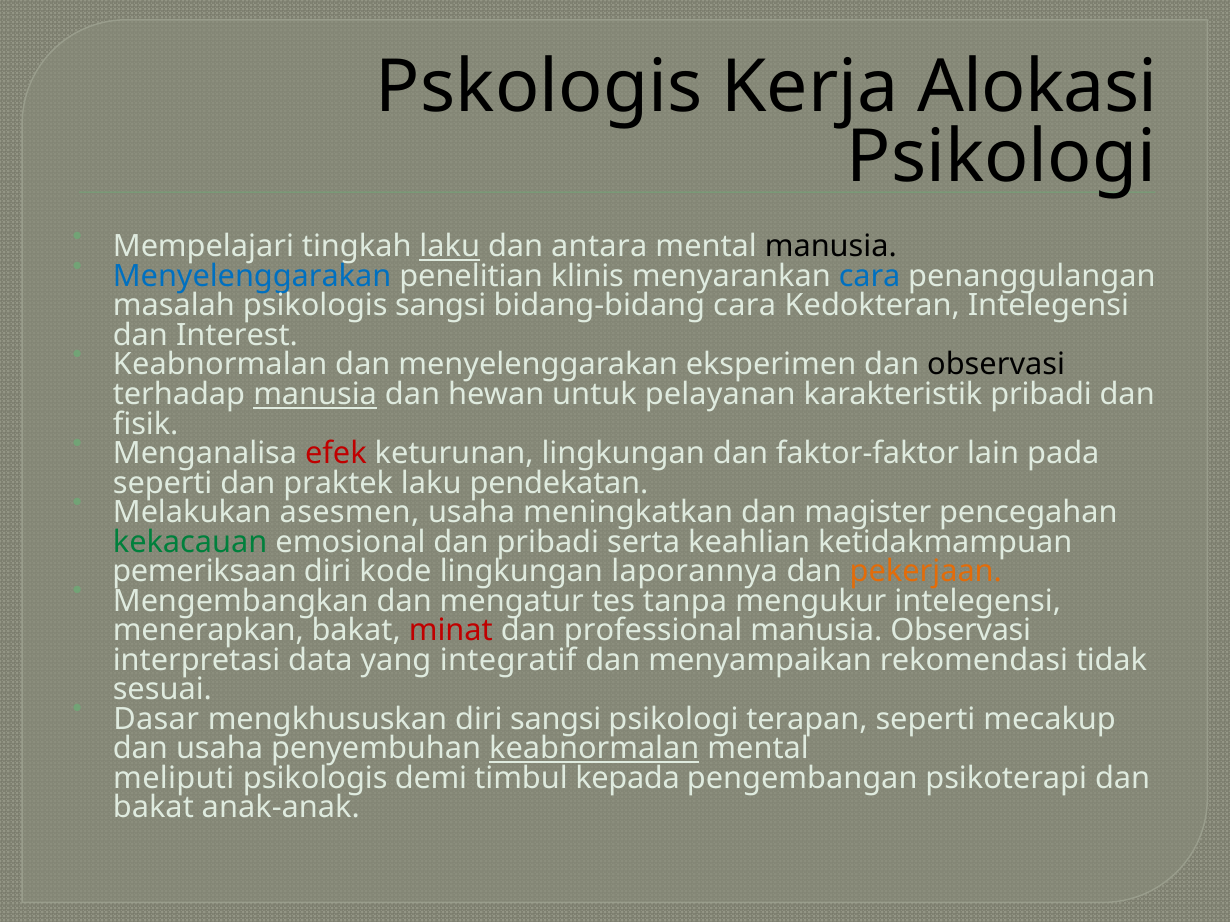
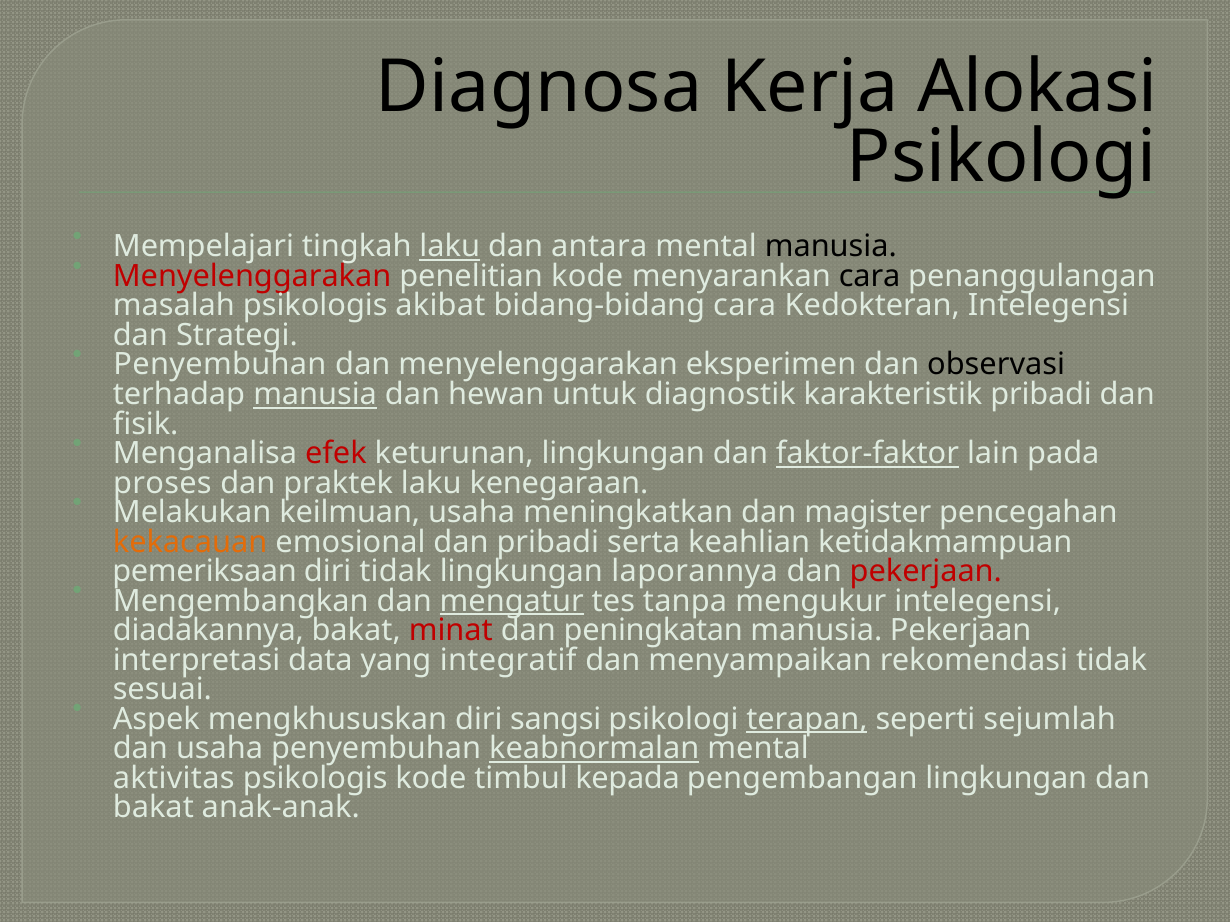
Pskologis: Pskologis -> Diagnosa (539, 87)
Menyelenggarakan colour: blue -> red (252, 276)
penelitian klinis: klinis -> kode (587, 276)
cara colour: blue -> black (870, 276)
psikologis sangsi: sangsi -> akibat (440, 306)
Interest: Interest -> Strategi (237, 336)
Keabnormalan: Keabnormalan -> Penyembuhan (220, 365)
pelayanan: pelayanan -> diagnostik (720, 395)
faktor-faktor underline: none -> present (867, 454)
seperti: seperti -> proses (162, 483)
pendekatan: pendekatan -> kenegaraan (559, 483)
asesmen: asesmen -> keilmuan (350, 513)
kekacauan colour: green -> orange (190, 542)
diri kode: kode -> tidak (396, 572)
pekerjaan colour: orange -> red (926, 572)
mengatur underline: none -> present (512, 601)
menerapkan: menerapkan -> diadakannya (208, 631)
professional: professional -> peningkatan (653, 631)
manusia Observasi: Observasi -> Pekerjaan (961, 631)
Dasar: Dasar -> Aspek (156, 720)
terapan underline: none -> present (807, 720)
mecakup: mecakup -> sejumlah (1050, 720)
meliputi: meliputi -> aktivitas (174, 779)
psikologis demi: demi -> kode (431, 779)
pengembangan psikoterapi: psikoterapi -> lingkungan (1006, 779)
